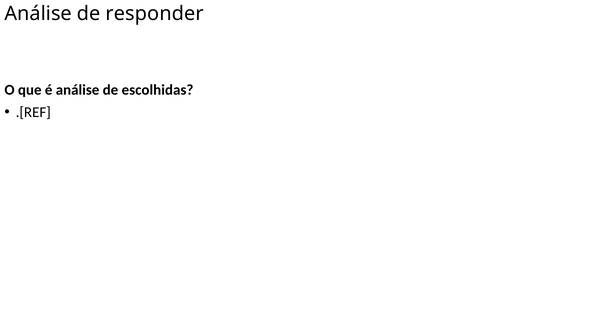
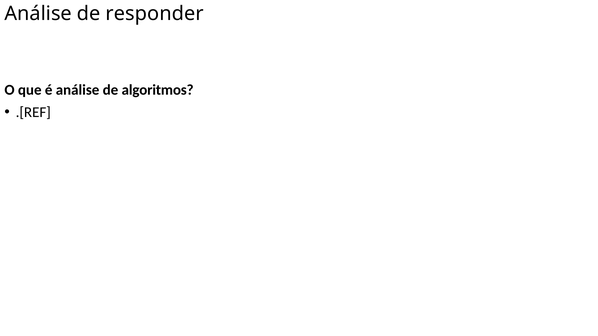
escolhidas: escolhidas -> algoritmos (158, 90)
